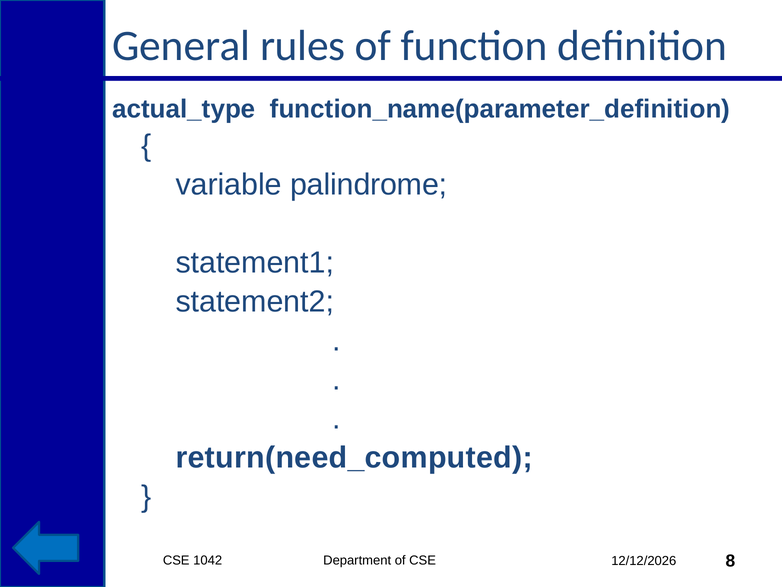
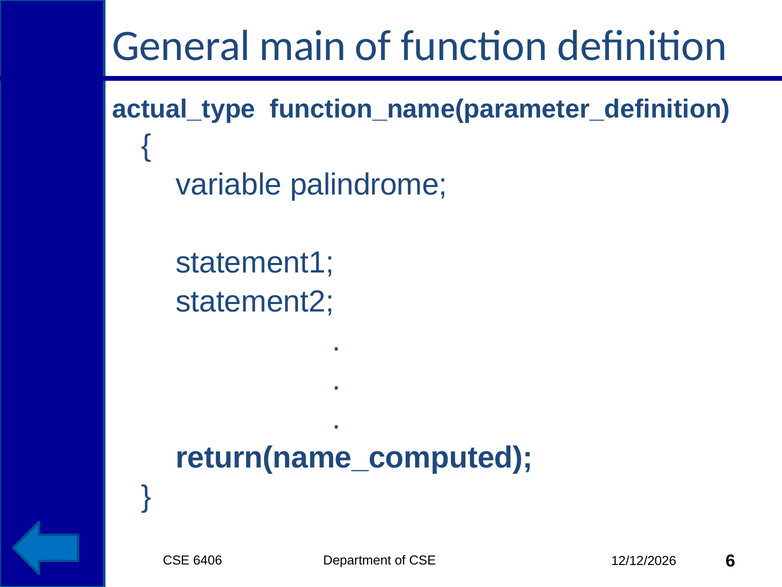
rules: rules -> main (303, 46)
return(need_computed: return(need_computed -> return(name_computed (354, 457)
1042: 1042 -> 6406 (208, 560)
8: 8 -> 6 (730, 560)
